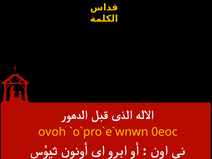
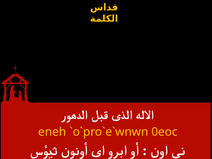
ovoh: ovoh -> eneh (52, 132)
